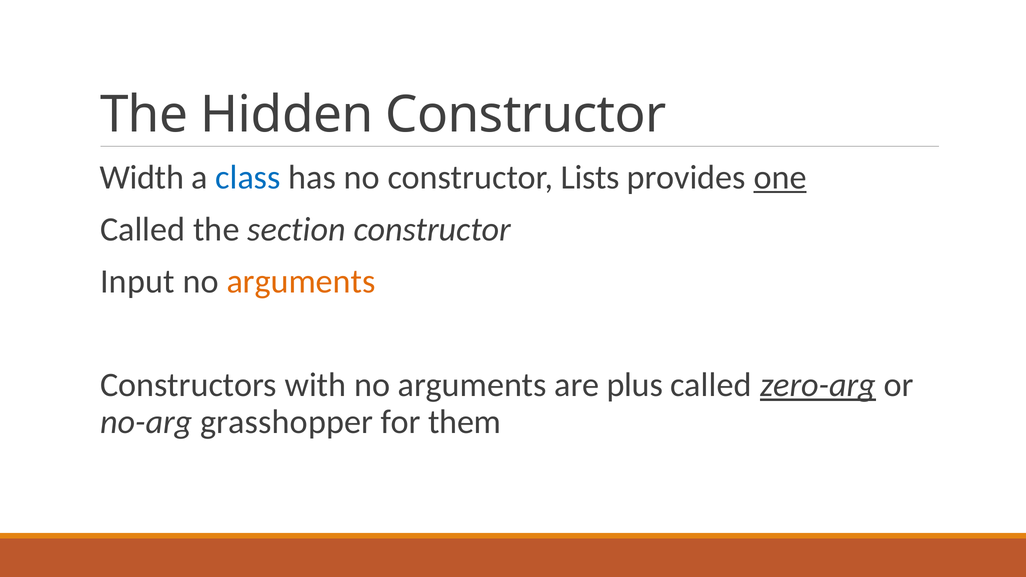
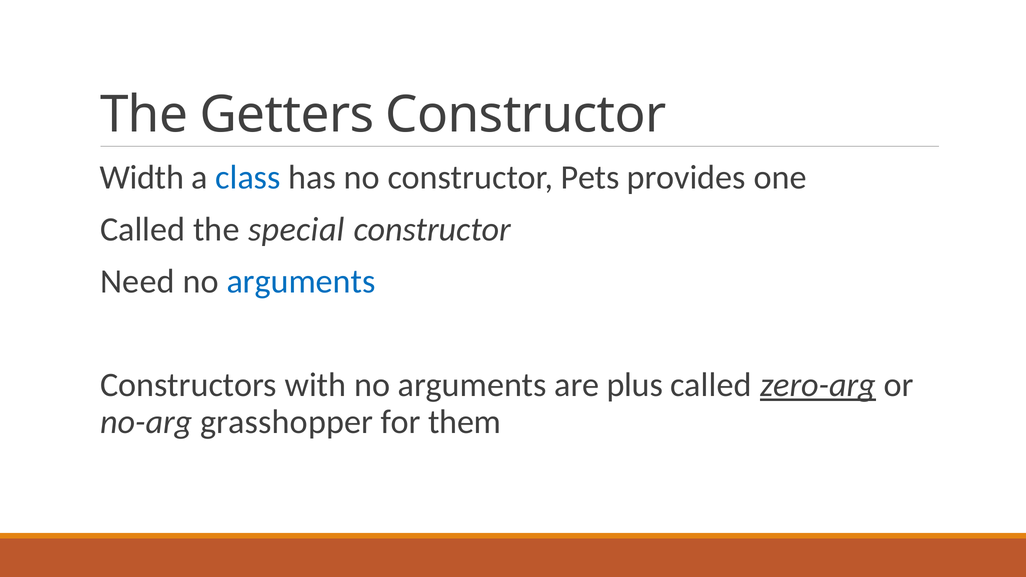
Hidden: Hidden -> Getters (287, 115)
Lists: Lists -> Pets (590, 177)
one underline: present -> none (780, 177)
section: section -> special (296, 229)
Input: Input -> Need (137, 281)
arguments colour: orange -> blue (301, 281)
